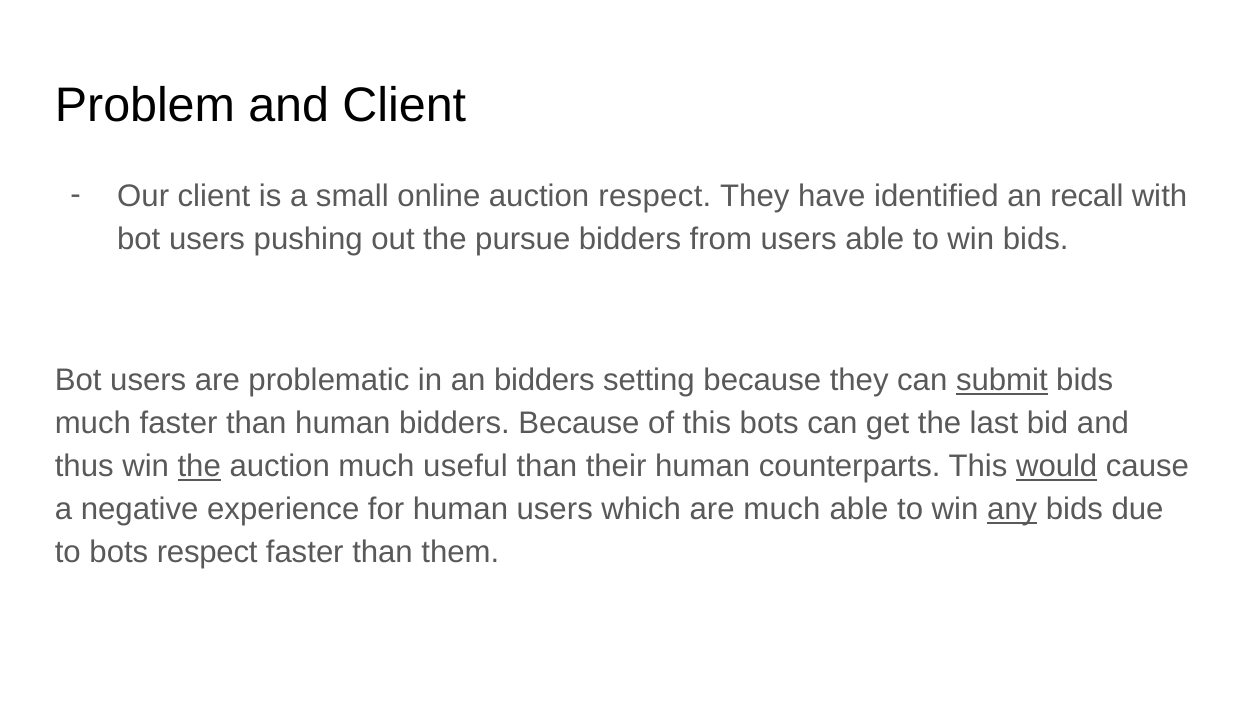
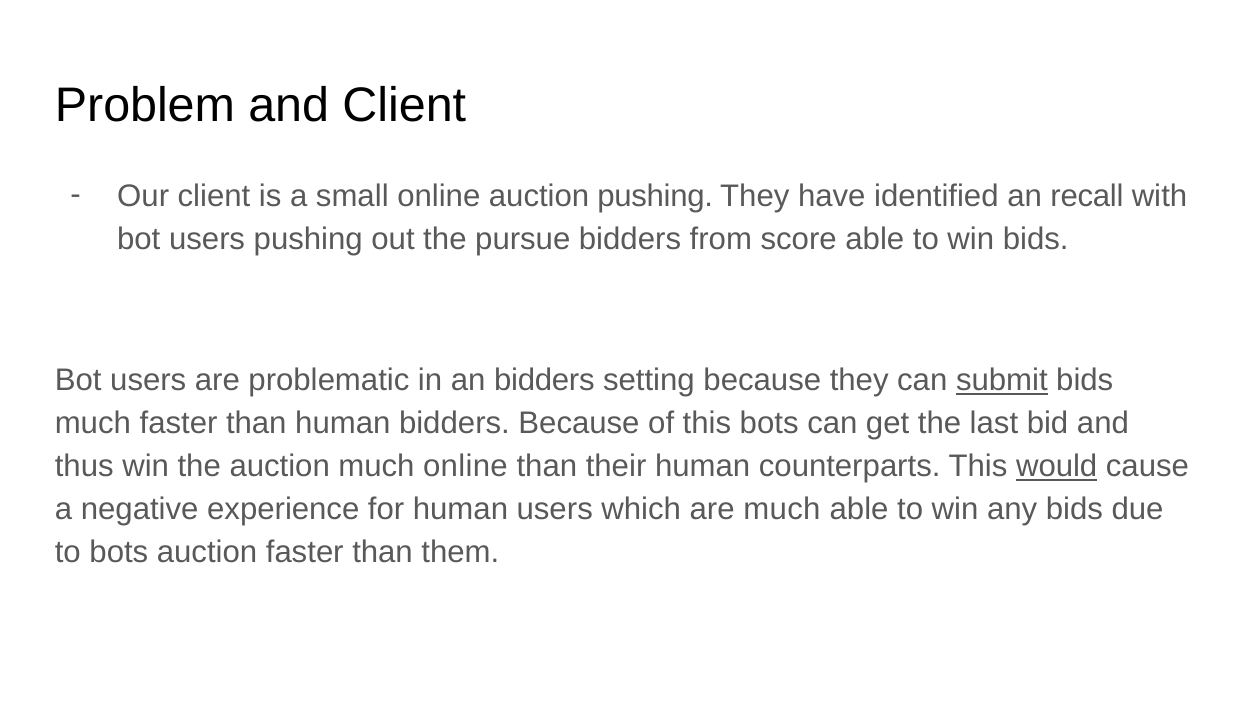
auction respect: respect -> pushing (655, 196)
from users: users -> score (799, 239)
the underline: present -> none (199, 466)
much useful: useful -> online (465, 466)
any underline: present -> none (1012, 509)
bots respect: respect -> auction (207, 552)
